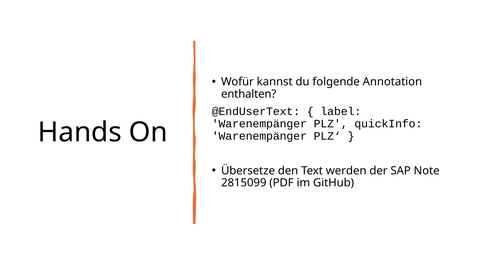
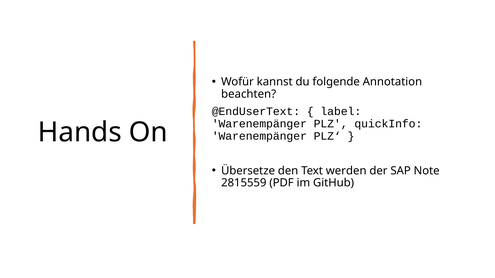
enthalten: enthalten -> beachten (249, 94)
2815099: 2815099 -> 2815559 (244, 183)
